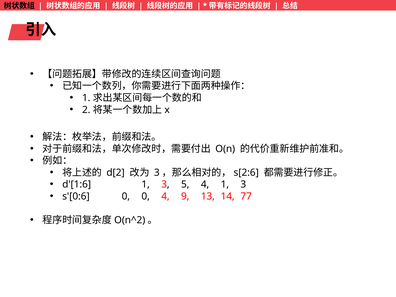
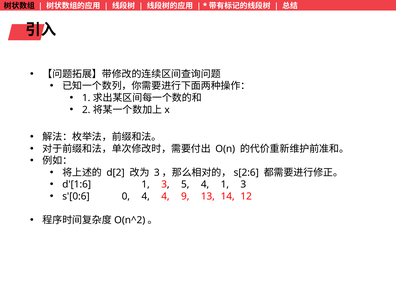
0 0: 0 -> 4 (146, 196)
77: 77 -> 12 (246, 196)
